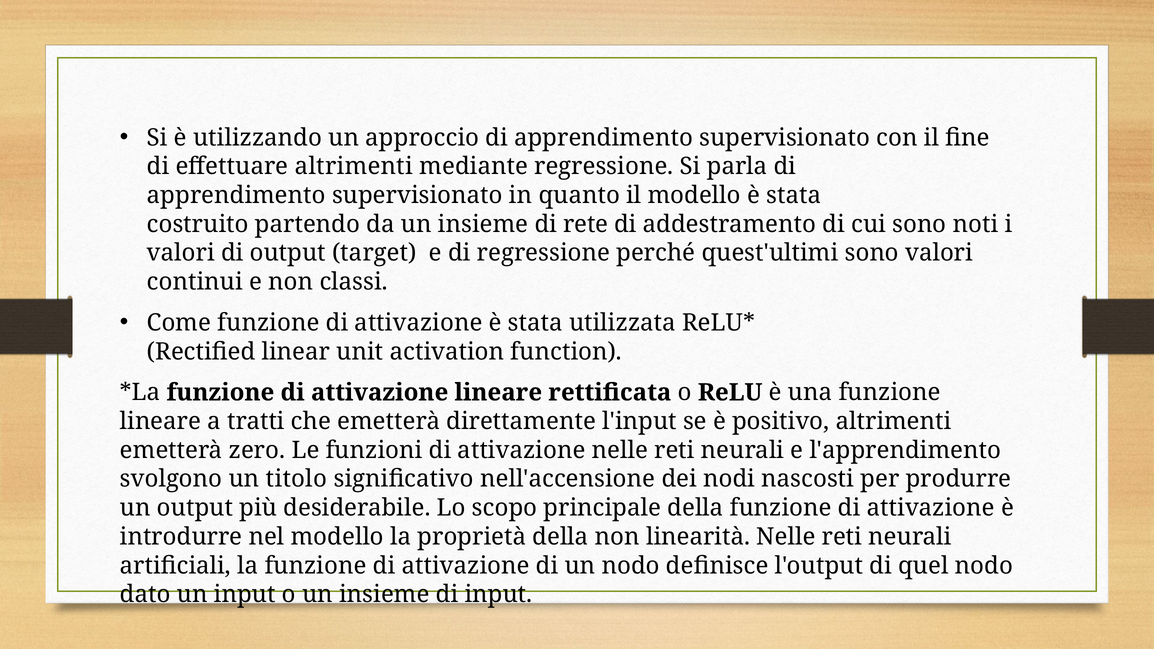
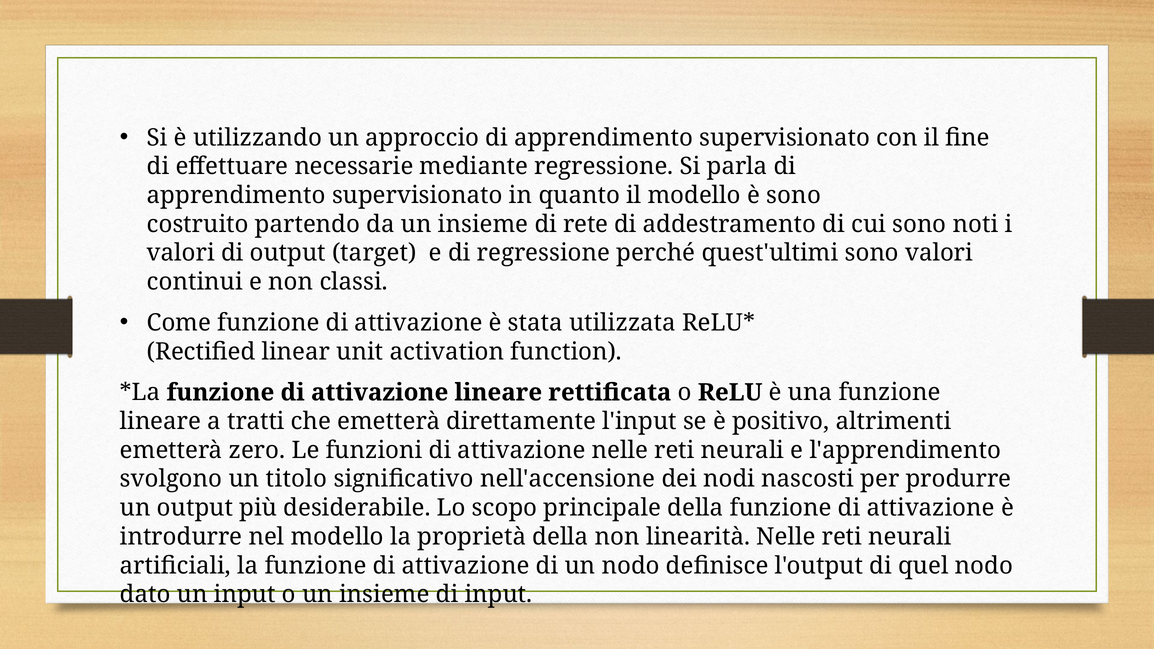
effettuare altrimenti: altrimenti -> necessarie (354, 166)
modello è stata: stata -> sono (794, 195)
